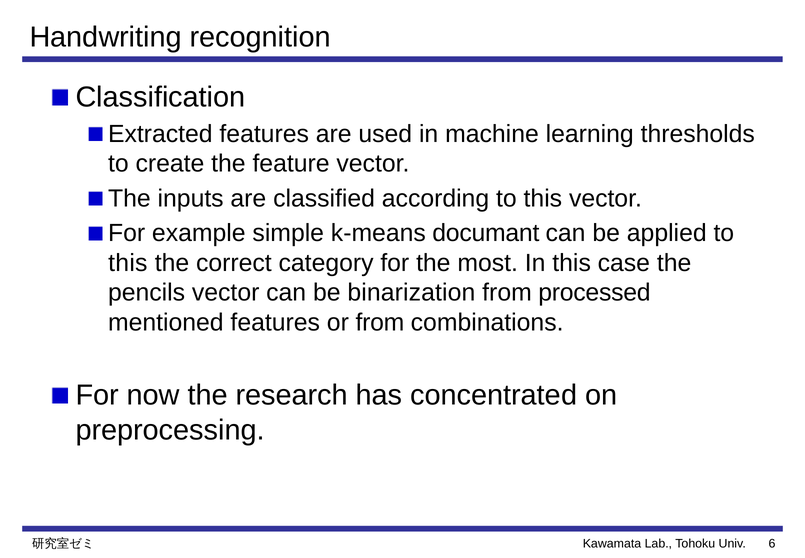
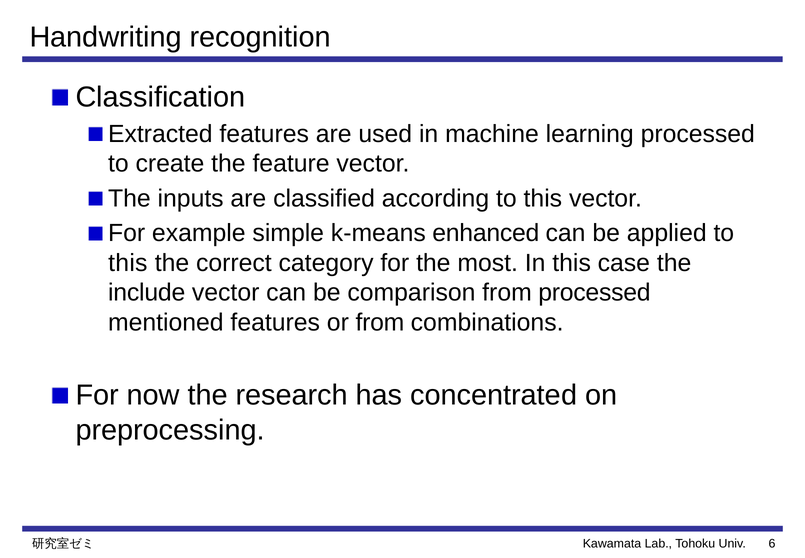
learning thresholds: thresholds -> processed (698, 134)
documant: documant -> enhanced (486, 233)
pencils: pencils -> include (147, 292)
binarization: binarization -> comparison (411, 292)
